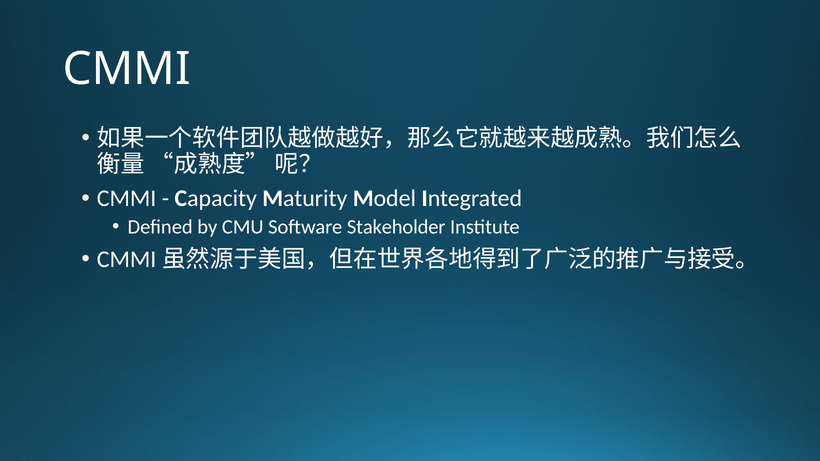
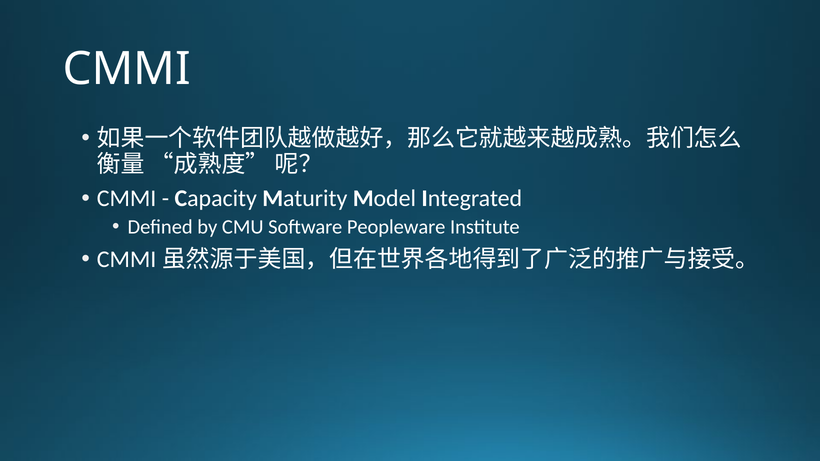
Stakeholder: Stakeholder -> Peopleware (396, 227)
